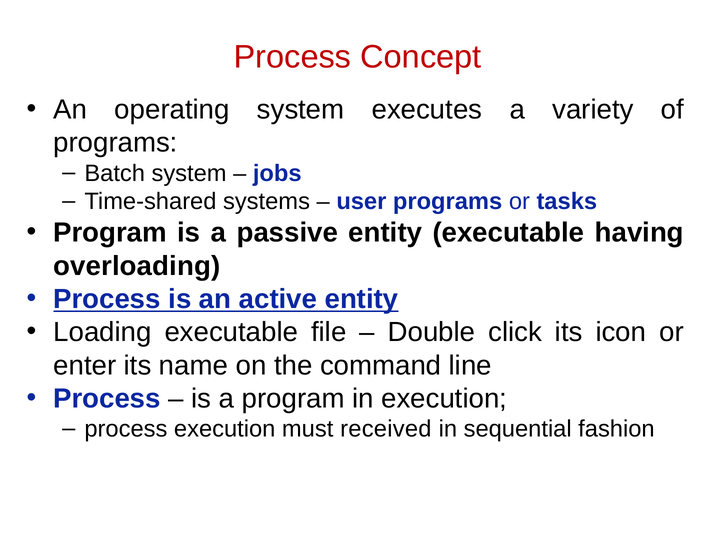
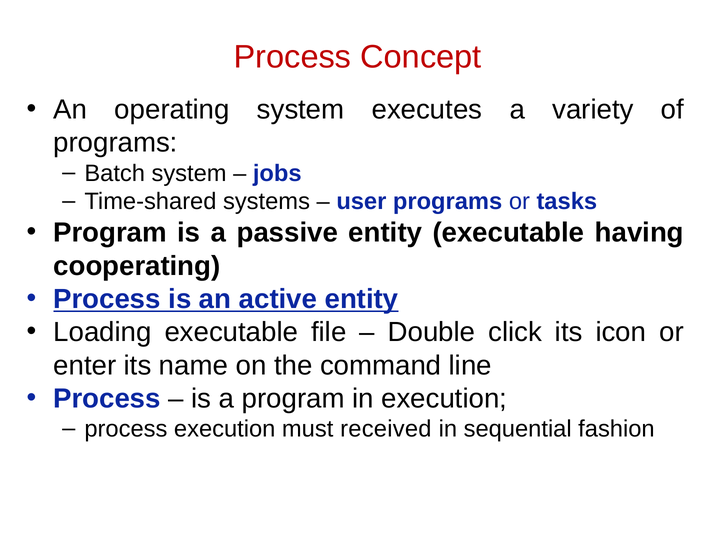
overloading: overloading -> cooperating (137, 266)
